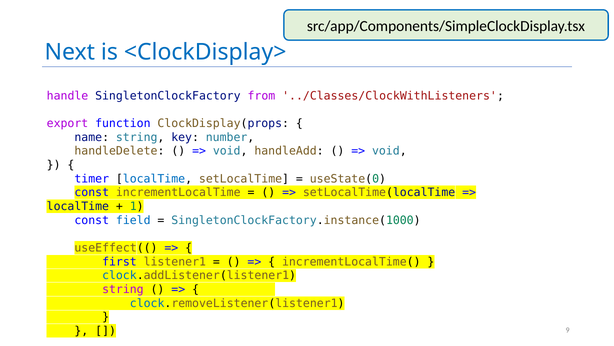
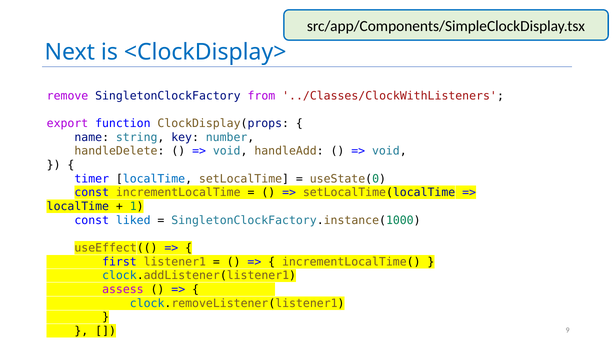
handle: handle -> remove (68, 96)
field: field -> liked (133, 220)
string: string -> assess (123, 289)
